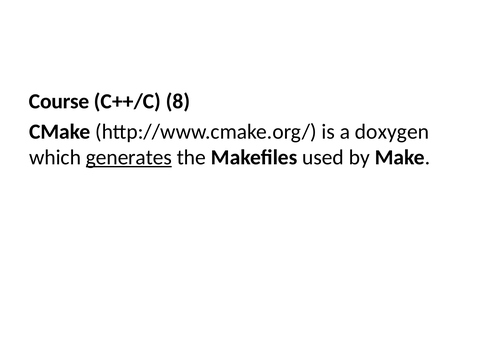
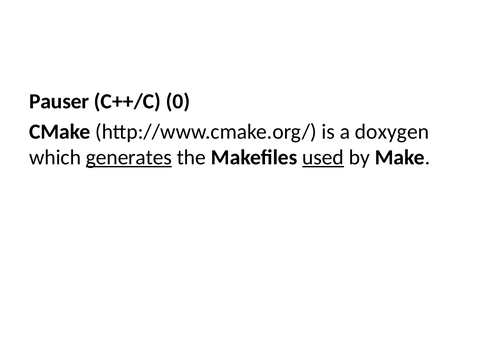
Course: Course -> Pauser (59, 102)
8: 8 -> 0 (178, 102)
used underline: none -> present (323, 157)
